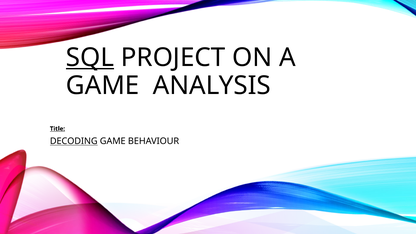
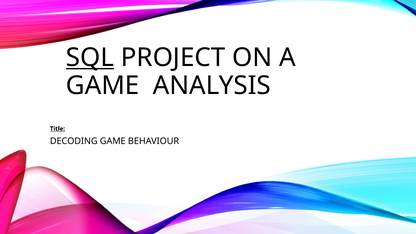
DECODING underline: present -> none (74, 141)
